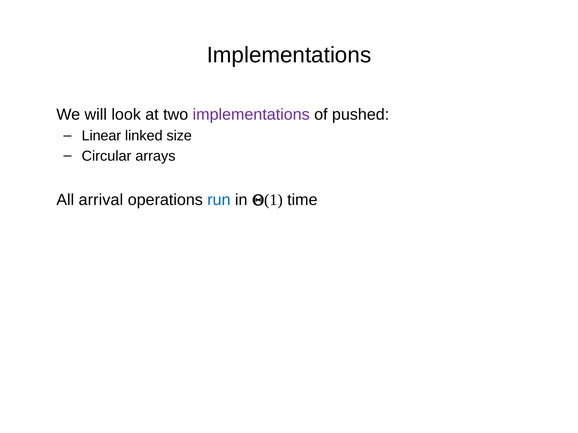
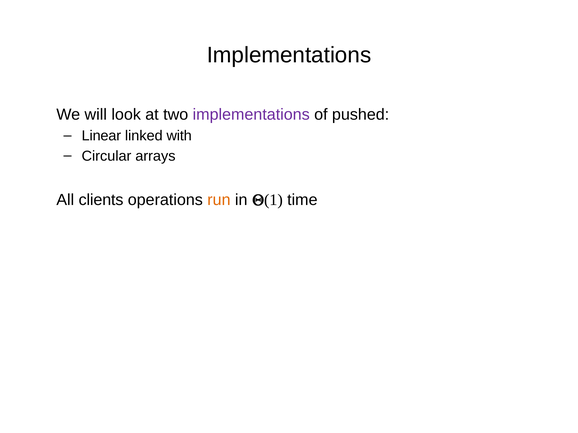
size: size -> with (179, 136)
arrival: arrival -> clients (101, 200)
run colour: blue -> orange (219, 200)
